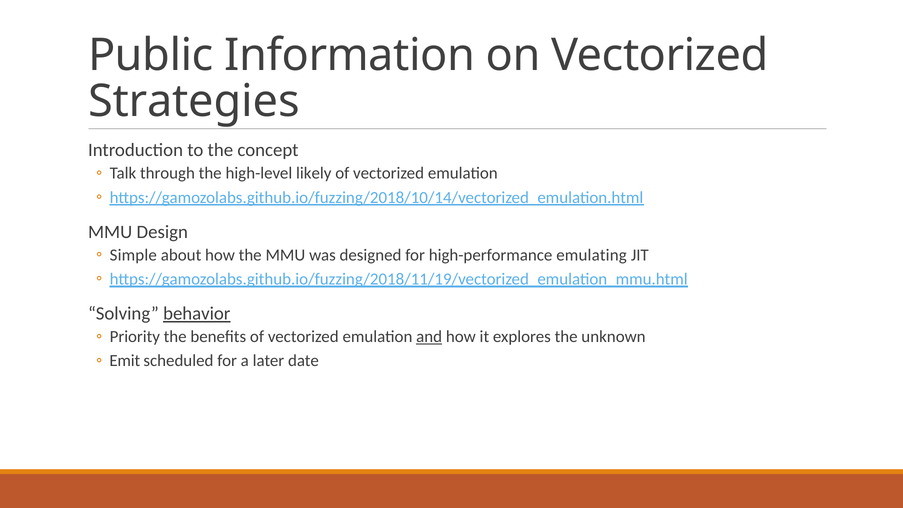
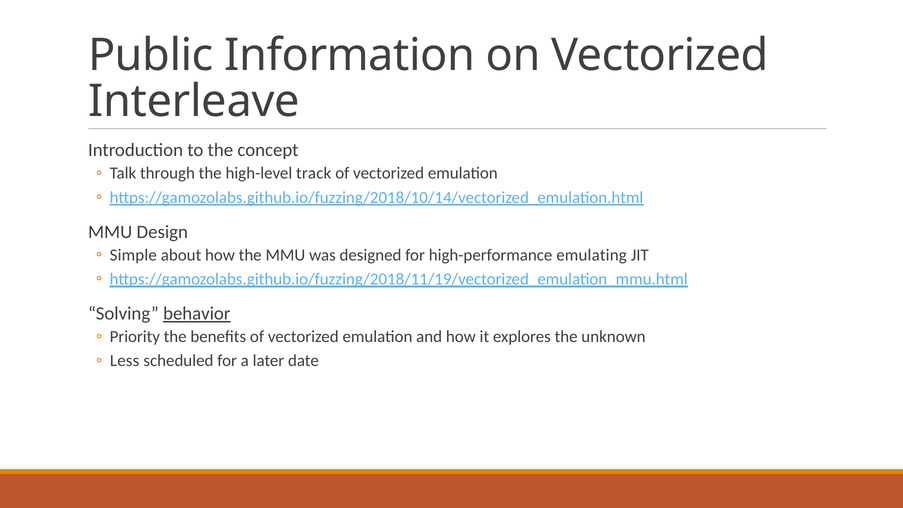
Strategies: Strategies -> Interleave (194, 101)
likely: likely -> track (314, 173)
and underline: present -> none (429, 337)
Emit: Emit -> Less (125, 361)
